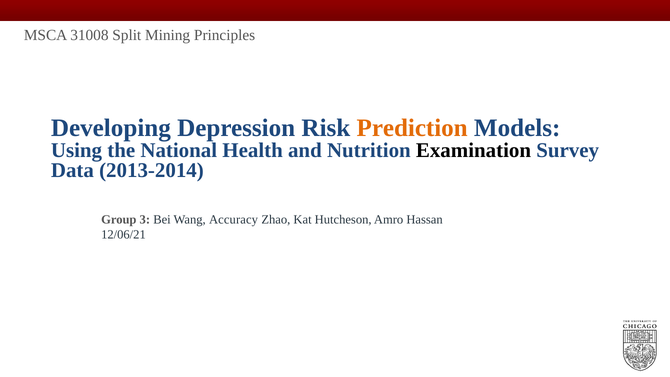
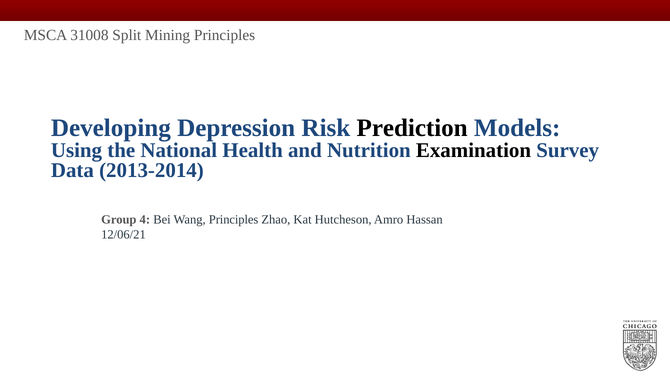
Prediction colour: orange -> black (412, 128)
3: 3 -> 4 (145, 219)
Wang Accuracy: Accuracy -> Principles (234, 219)
